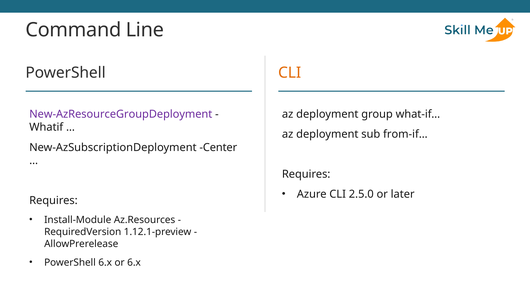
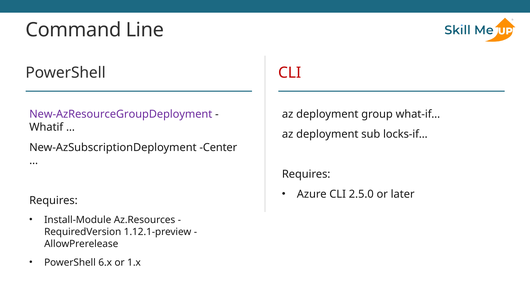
CLI colour: orange -> red (290, 73)
from-if…: from-if… -> locks-if… (405, 134)
or 6.x: 6.x -> 1.x (134, 263)
